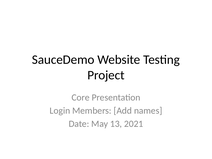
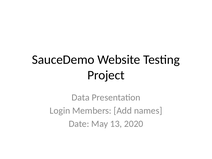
Core: Core -> Data (81, 97)
2021: 2021 -> 2020 (134, 124)
